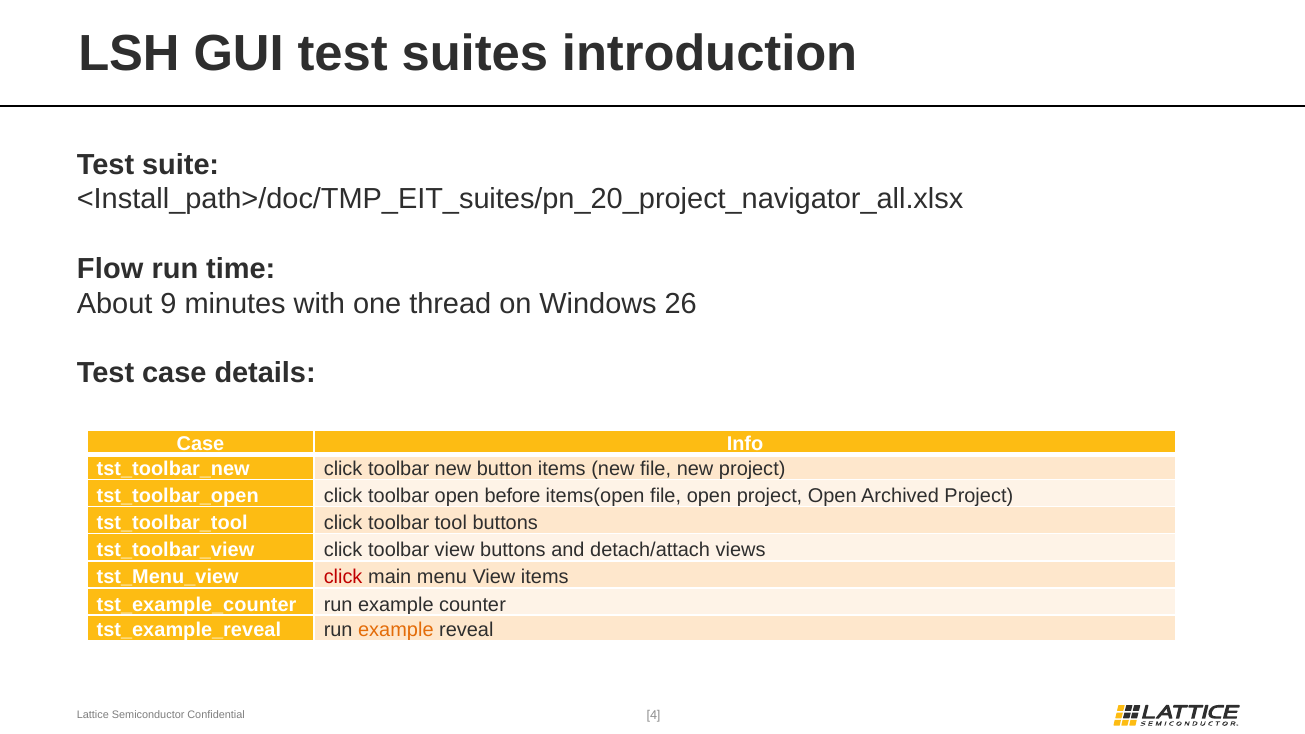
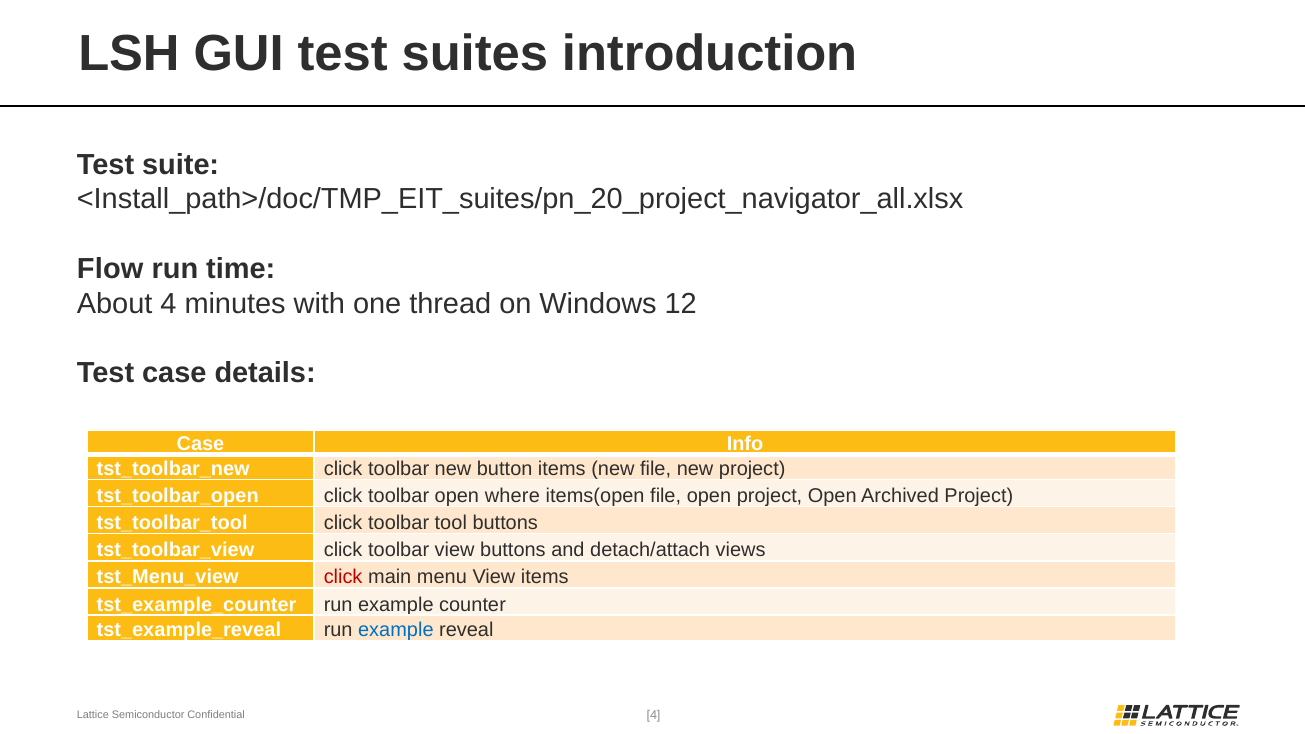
About 9: 9 -> 4 (168, 304)
26: 26 -> 12 (681, 304)
before: before -> where (512, 496)
example colour: orange -> blue (396, 630)
